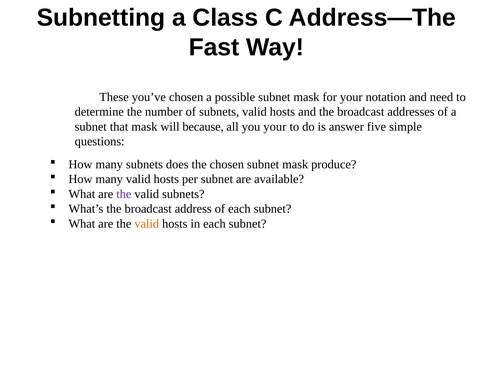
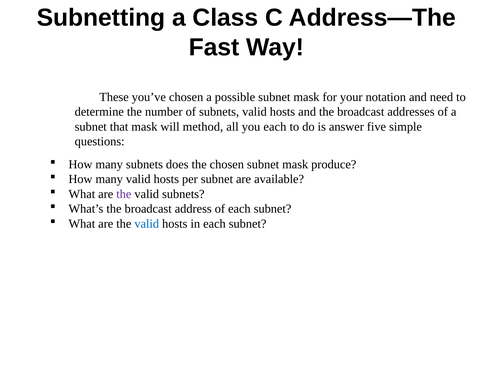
because: because -> method (203, 127)
you your: your -> each (275, 127)
valid colour: orange -> blue (147, 223)
